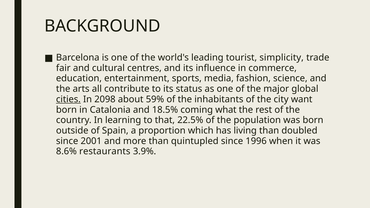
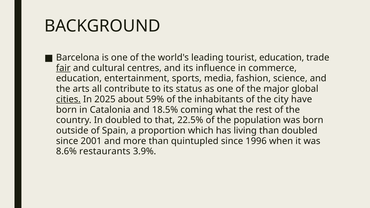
tourist simplicity: simplicity -> education (282, 58)
fair underline: none -> present (63, 68)
2098: 2098 -> 2025 (105, 99)
want: want -> have (302, 99)
In learning: learning -> doubled (123, 120)
